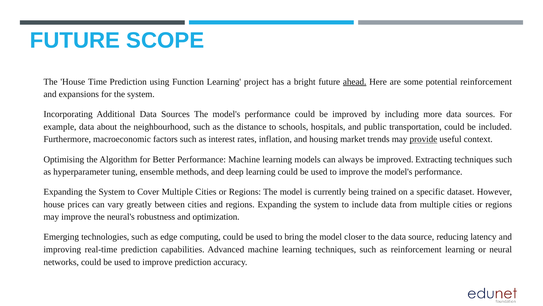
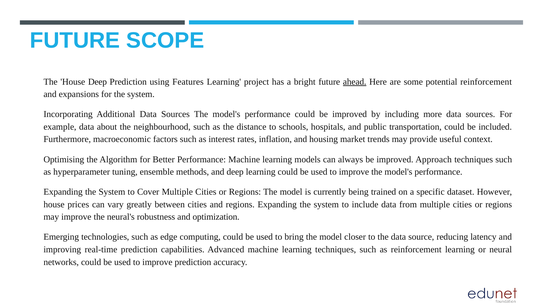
House Time: Time -> Deep (97, 82)
Function: Function -> Features (188, 82)
provide underline: present -> none (423, 139)
Extracting: Extracting -> Approach (434, 159)
